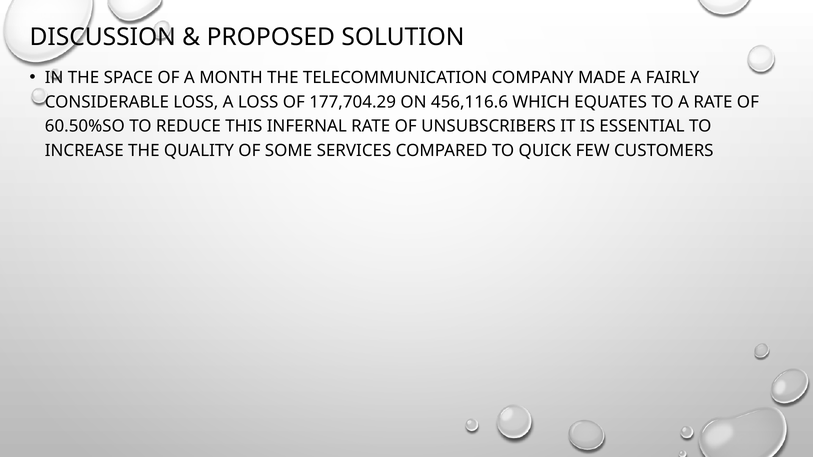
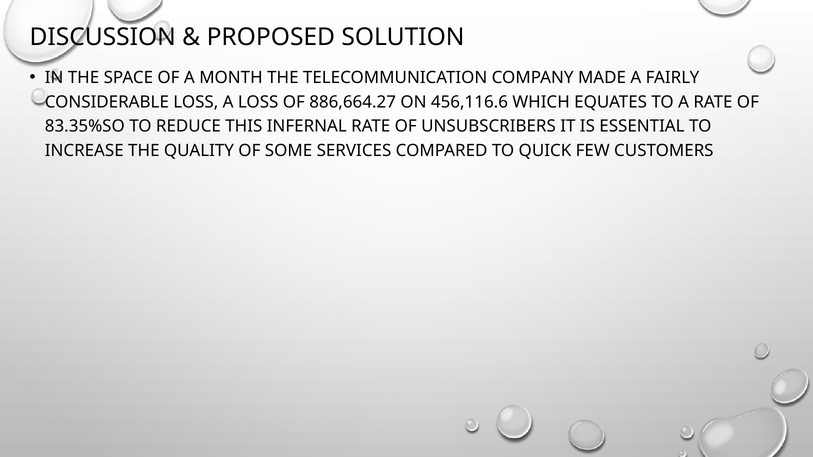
177,704.29: 177,704.29 -> 886,664.27 (353, 102)
60.50%SO: 60.50%SO -> 83.35%SO (85, 126)
